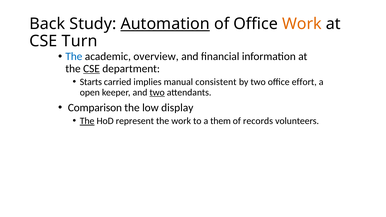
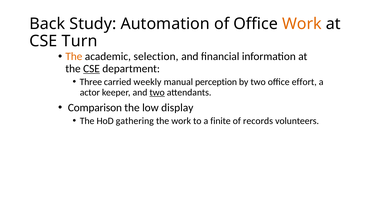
Automation underline: present -> none (165, 24)
The colour: blue -> orange (74, 57)
overview: overview -> selection (156, 57)
Starts: Starts -> Three (91, 82)
implies: implies -> weekly (147, 82)
consistent: consistent -> perception (216, 82)
open: open -> actor (90, 92)
The underline: present -> none (87, 121)
represent: represent -> gathering (135, 121)
them: them -> finite (221, 121)
